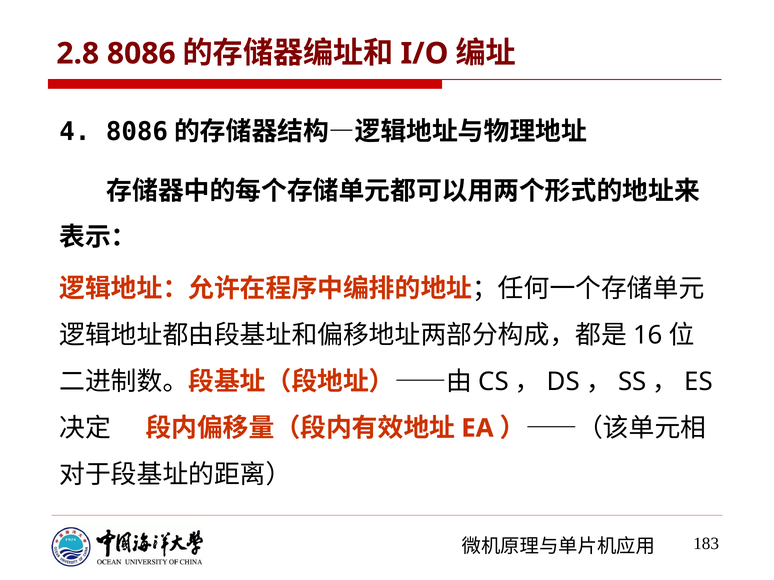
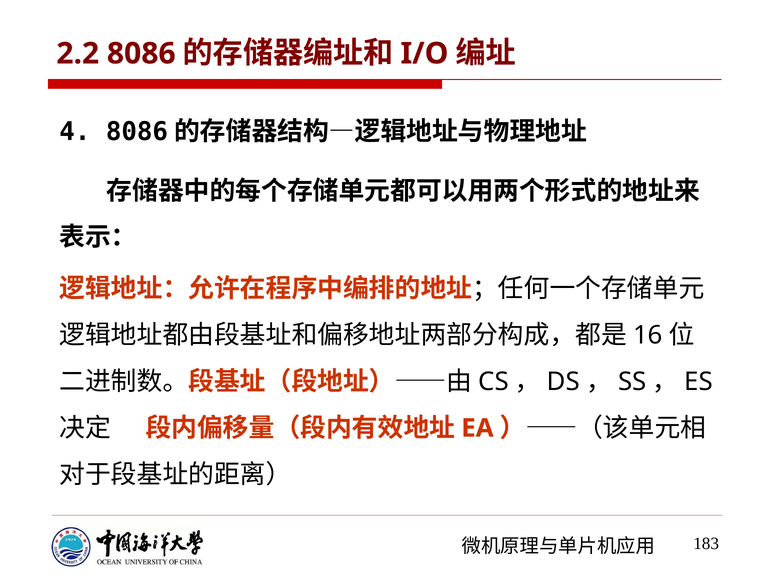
2.8: 2.8 -> 2.2 (78, 54)
